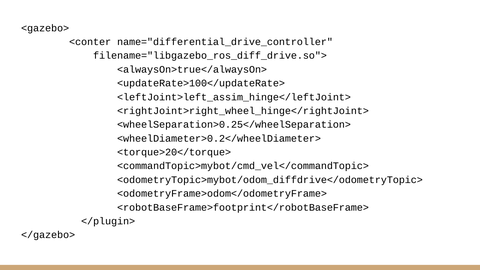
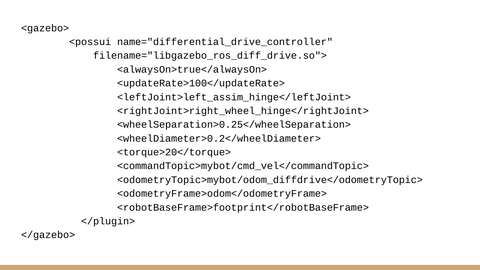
<conter: <conter -> <possui (90, 42)
